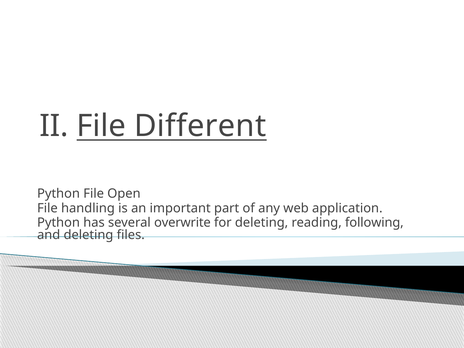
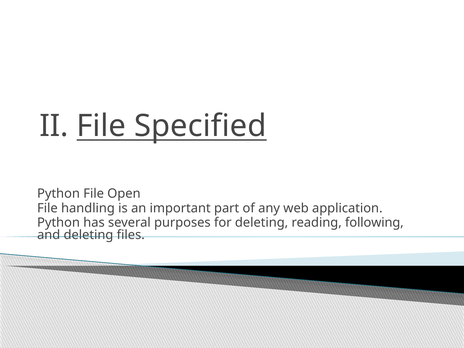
Different: Different -> Specified (200, 126)
overwrite: overwrite -> purposes (182, 223)
